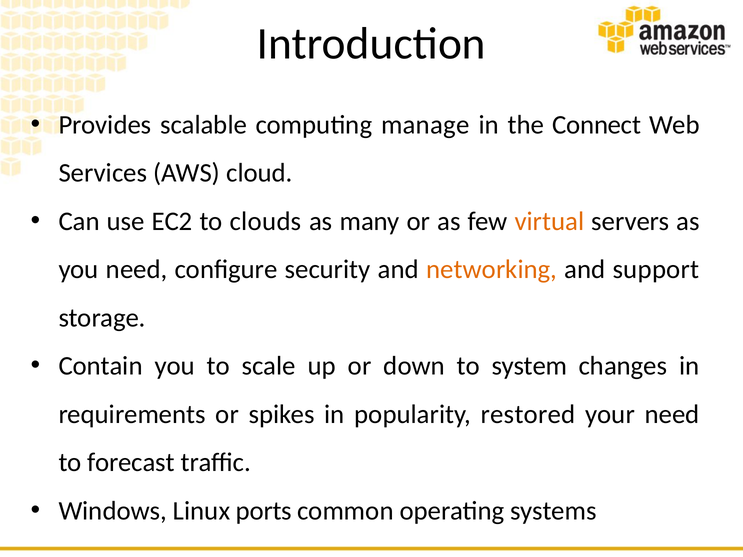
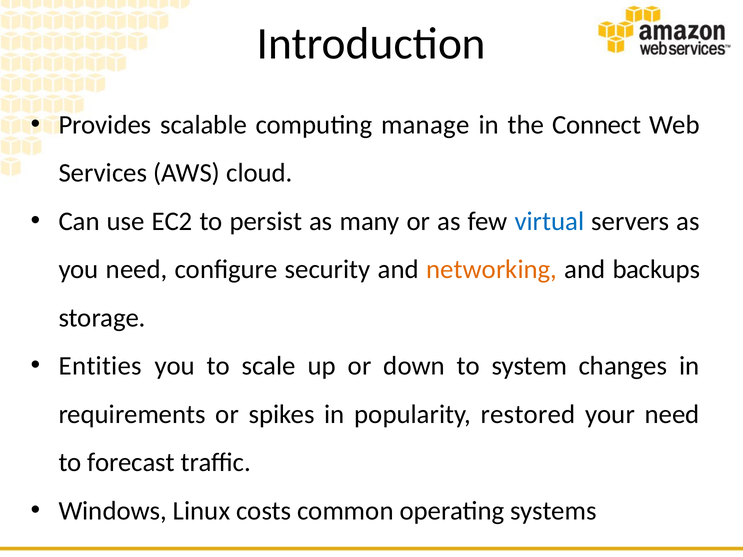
clouds: clouds -> persist (266, 221)
virtual colour: orange -> blue (549, 221)
support: support -> backups (656, 270)
Contain: Contain -> Entities (100, 366)
ports: ports -> costs (264, 511)
